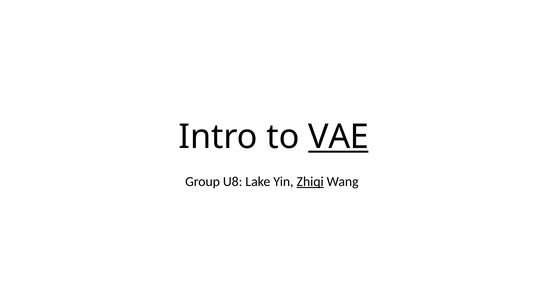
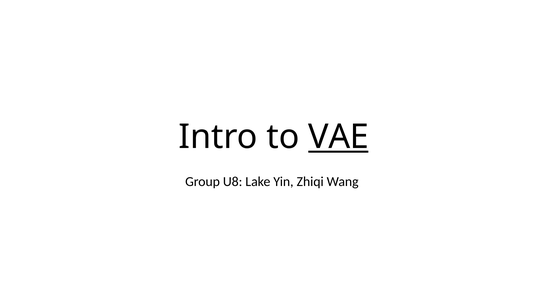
Zhiqi underline: present -> none (310, 181)
